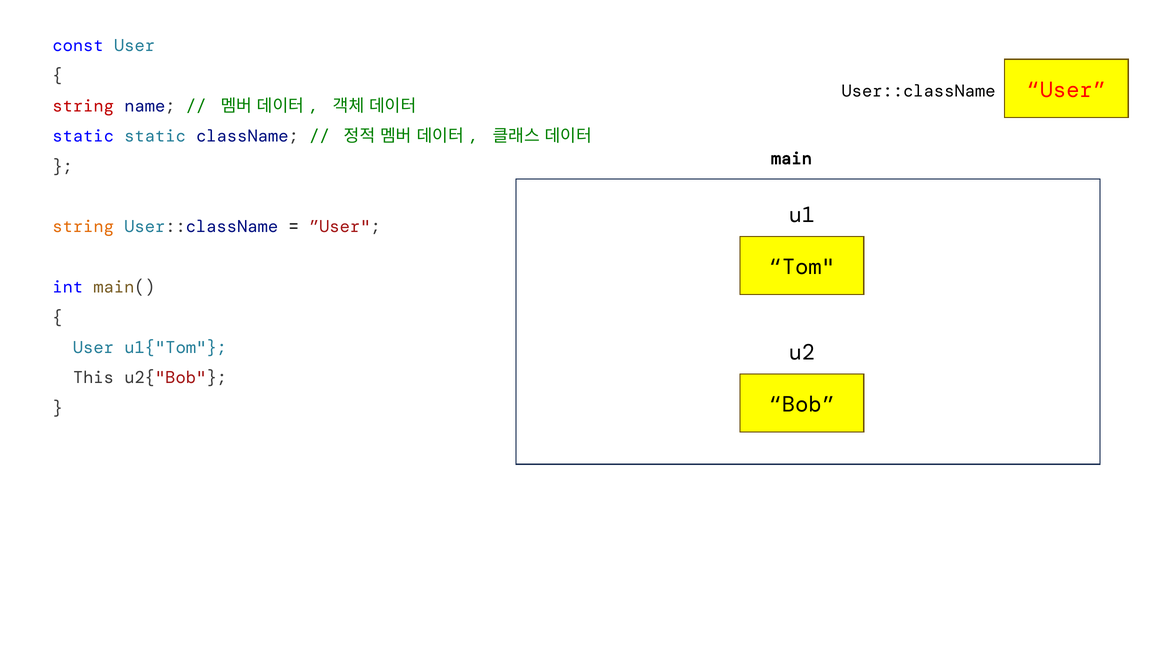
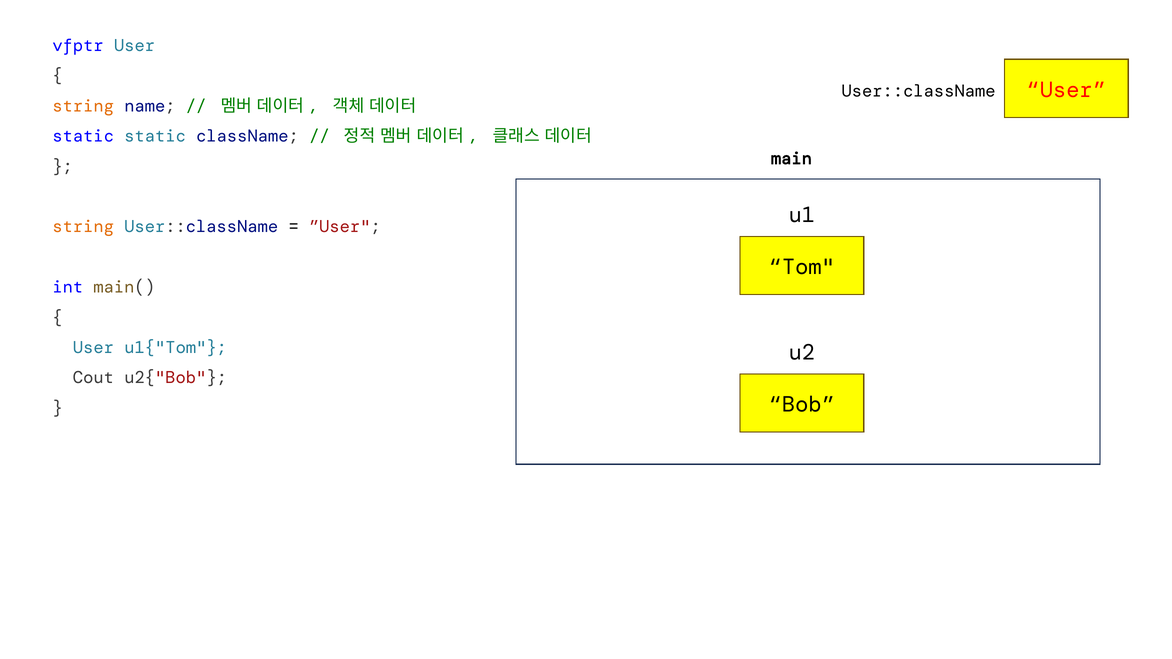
const: const -> vfptr (78, 46)
string colour: red -> orange (83, 106)
This: This -> Cout (93, 378)
